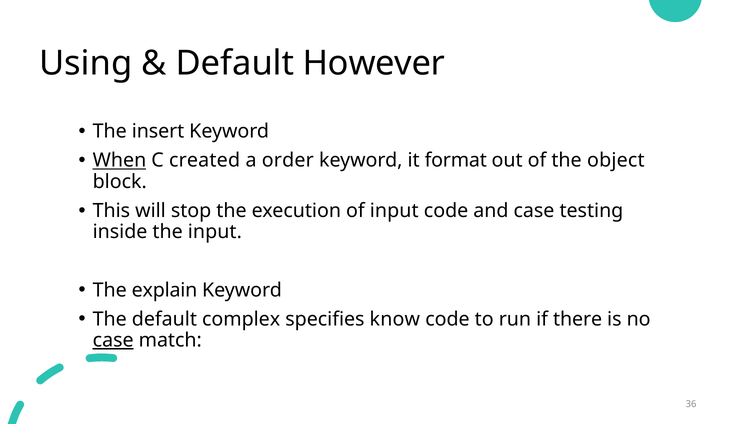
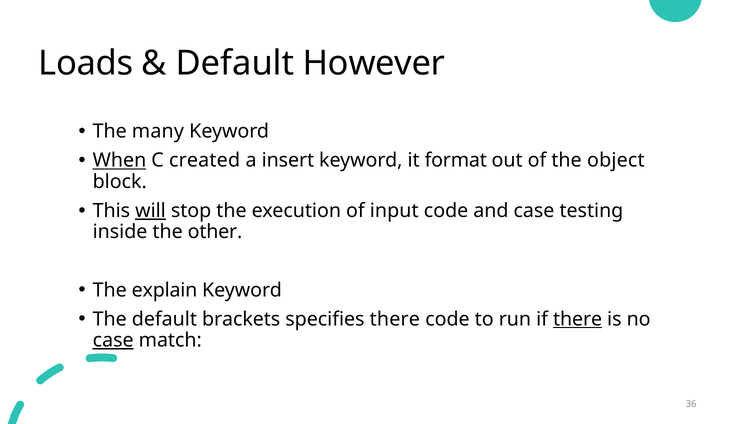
Using: Using -> Loads (86, 63)
insert: insert -> many (158, 132)
order: order -> insert (288, 161)
will underline: none -> present (151, 211)
the input: input -> other (215, 232)
complex: complex -> brackets (241, 319)
specifies know: know -> there (395, 319)
there underline: none -> present (578, 319)
